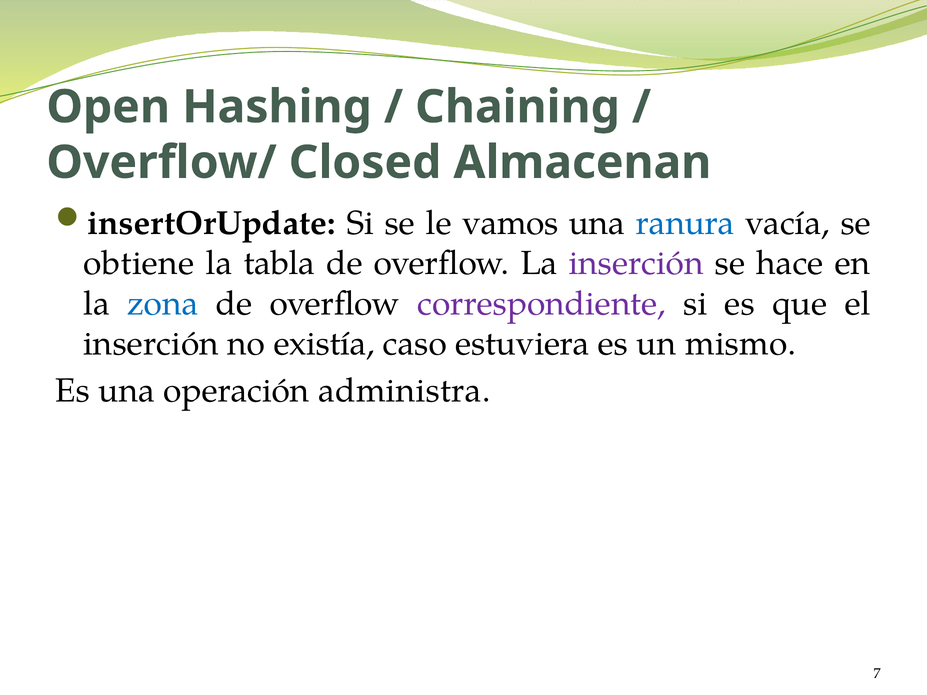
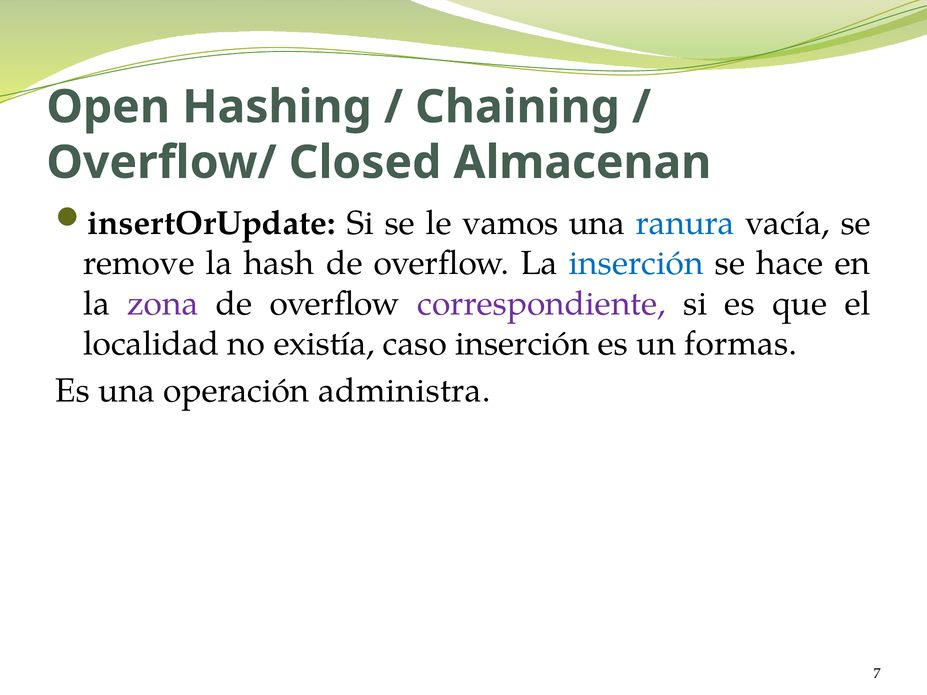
obtiene: obtiene -> remove (139, 264)
tabla: tabla -> hash (279, 264)
inserción colour: purple -> blue (636, 264)
zona colour: blue -> purple (163, 304)
inserción: inserción -> localidad (151, 344)
caso estuviera: estuviera -> inserción (522, 344)
mismo: mismo -> formas (741, 344)
